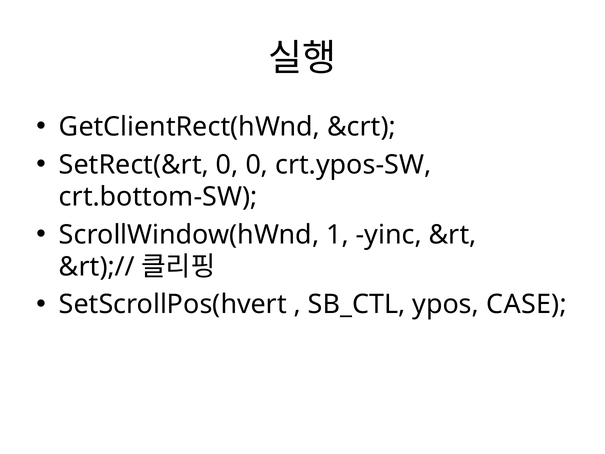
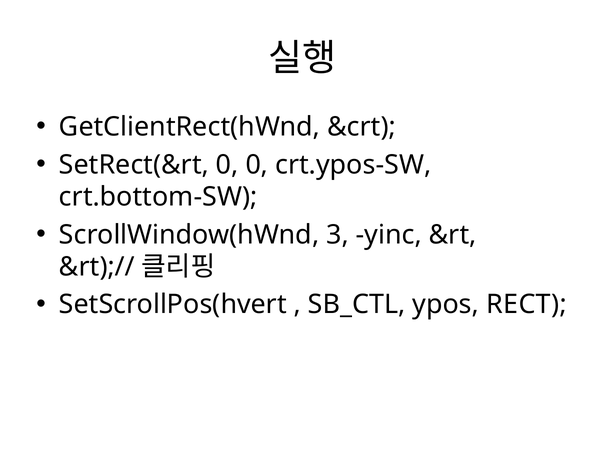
1: 1 -> 3 (338, 235)
CASE: CASE -> RECT (527, 304)
